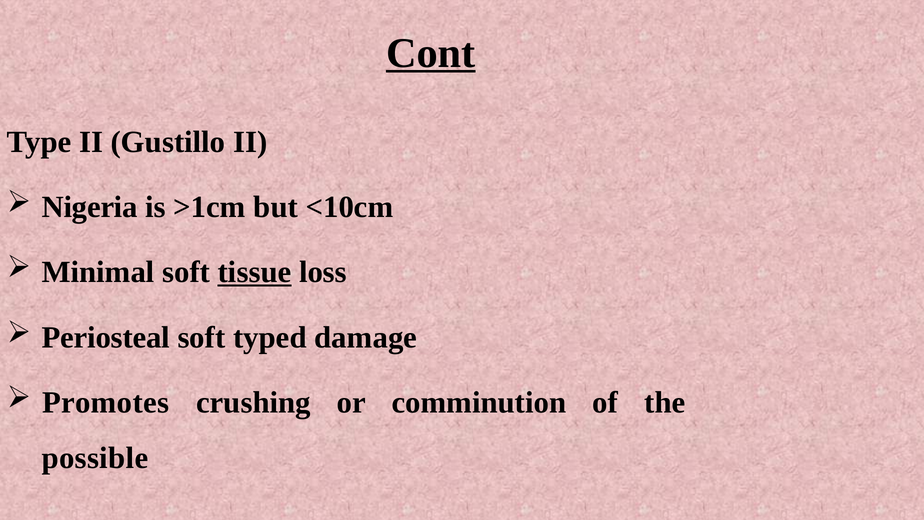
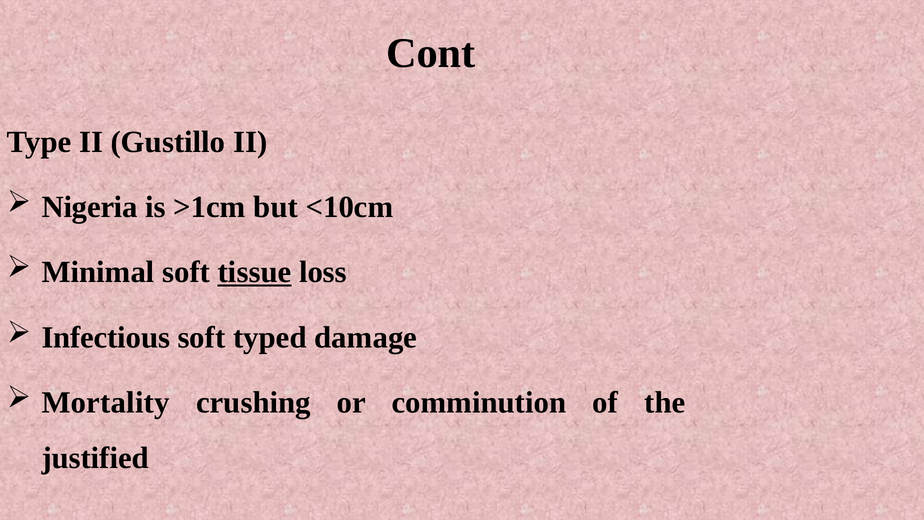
Cont underline: present -> none (431, 53)
Periosteal: Periosteal -> Infectious (106, 337)
Promotes: Promotes -> Mortality (106, 402)
possible: possible -> justified (95, 458)
